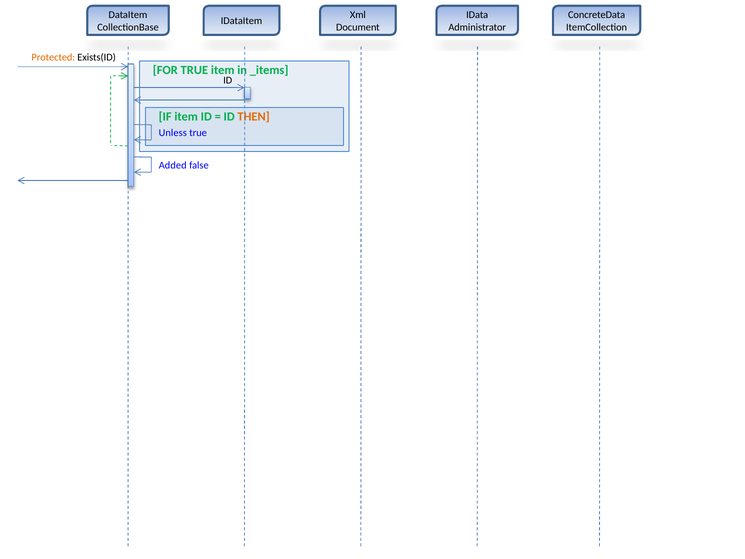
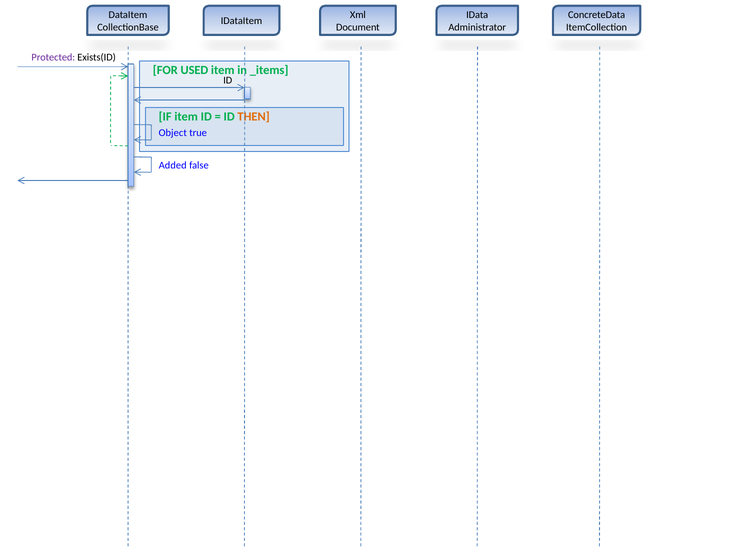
Protected colour: orange -> purple (53, 57)
FOR TRUE: TRUE -> USED (194, 70)
Unless: Unless -> Object (173, 133)
